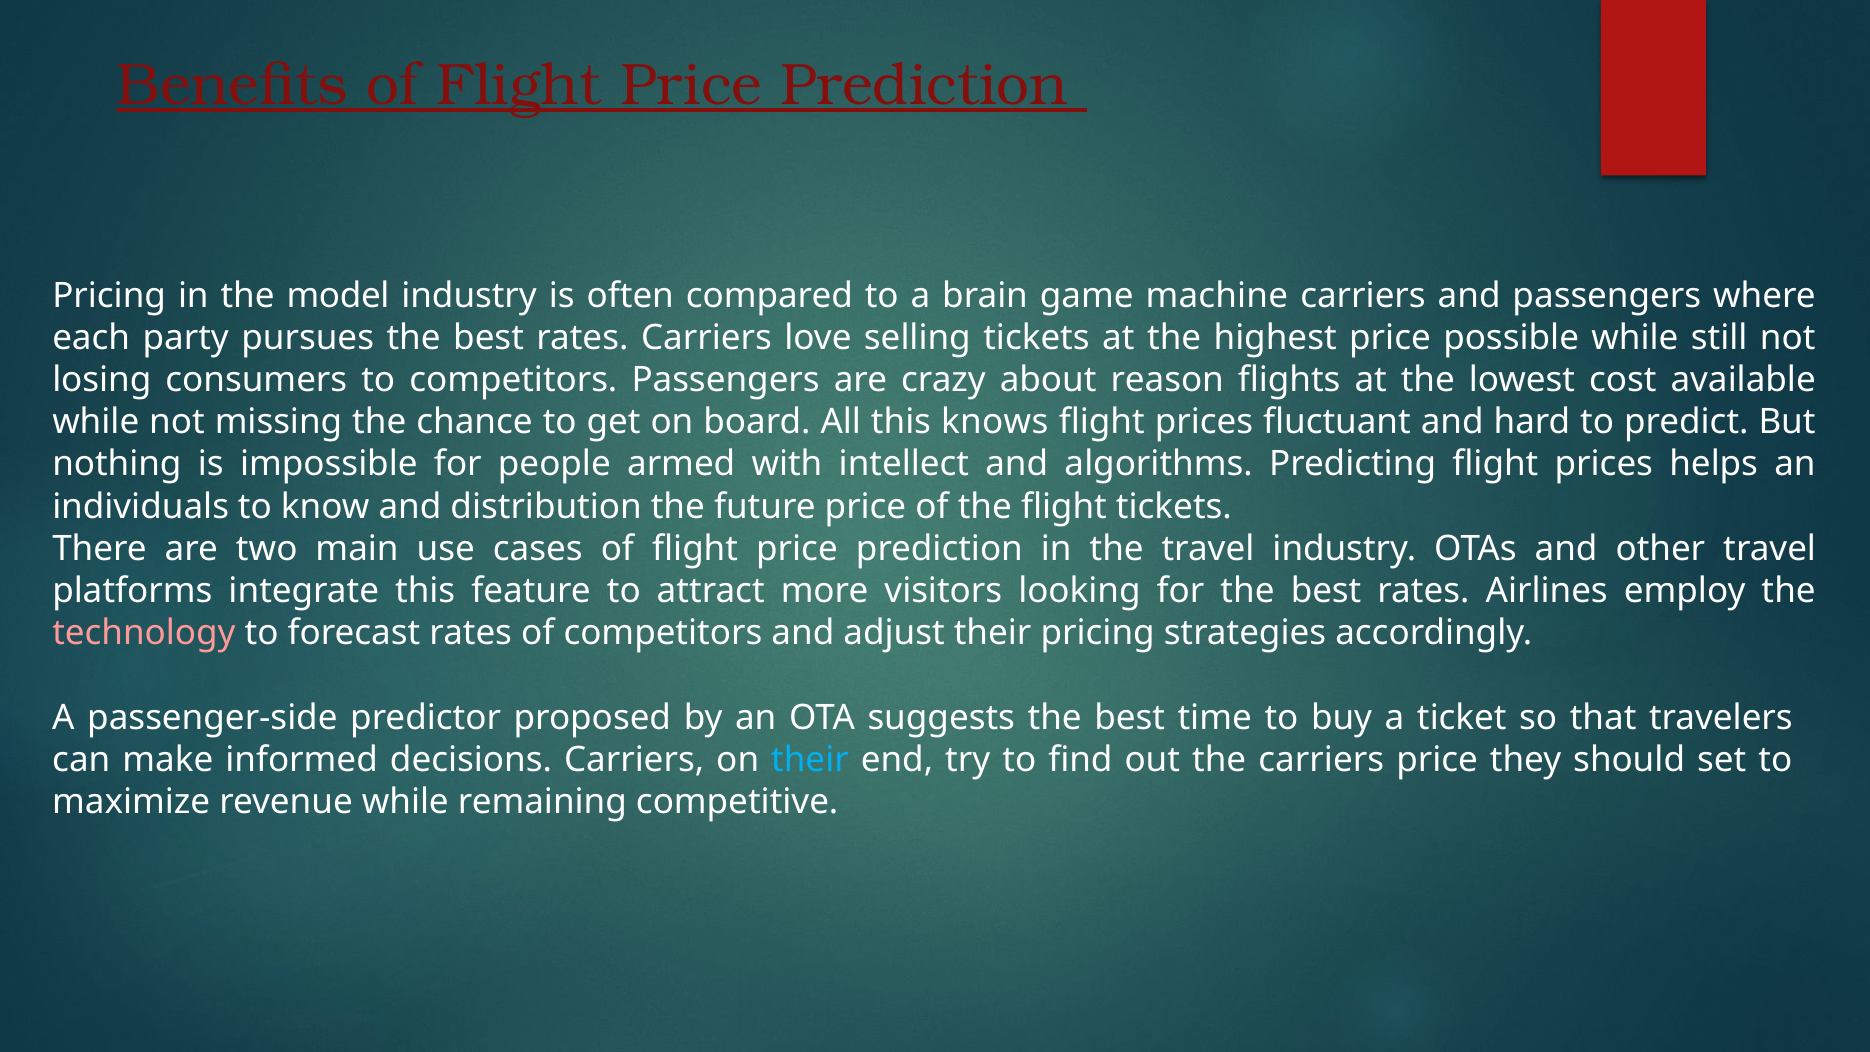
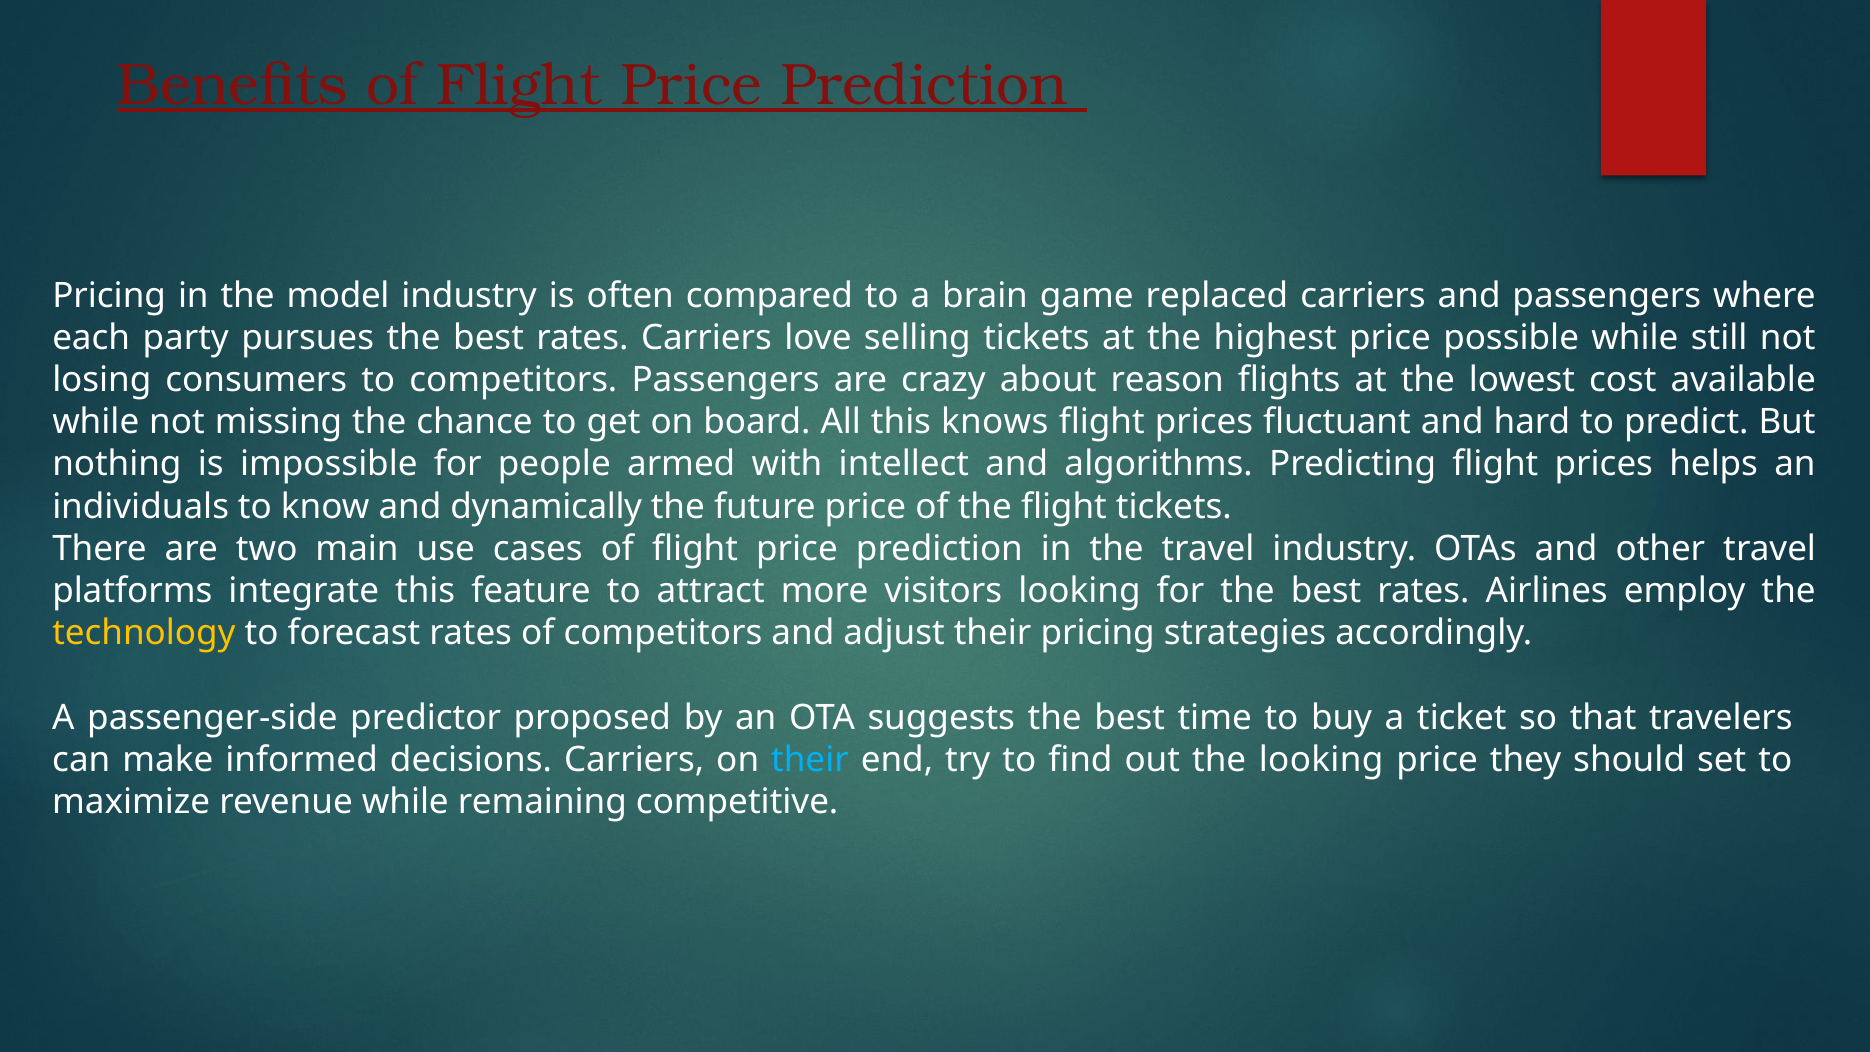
machine: machine -> replaced (1217, 296)
distribution: distribution -> dynamically (546, 506)
technology colour: pink -> yellow (144, 633)
the carriers: carriers -> looking (1321, 760)
